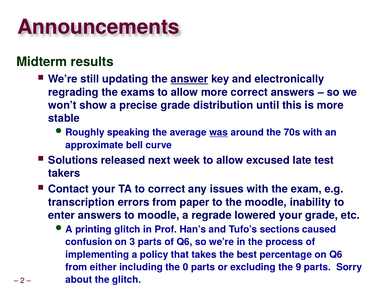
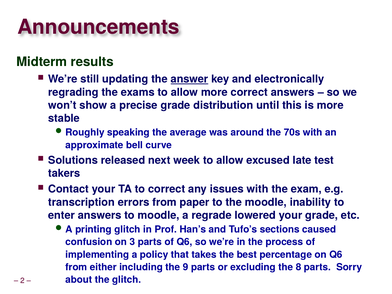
was underline: present -> none (219, 132)
0: 0 -> 9 (186, 267)
9: 9 -> 8 (299, 267)
